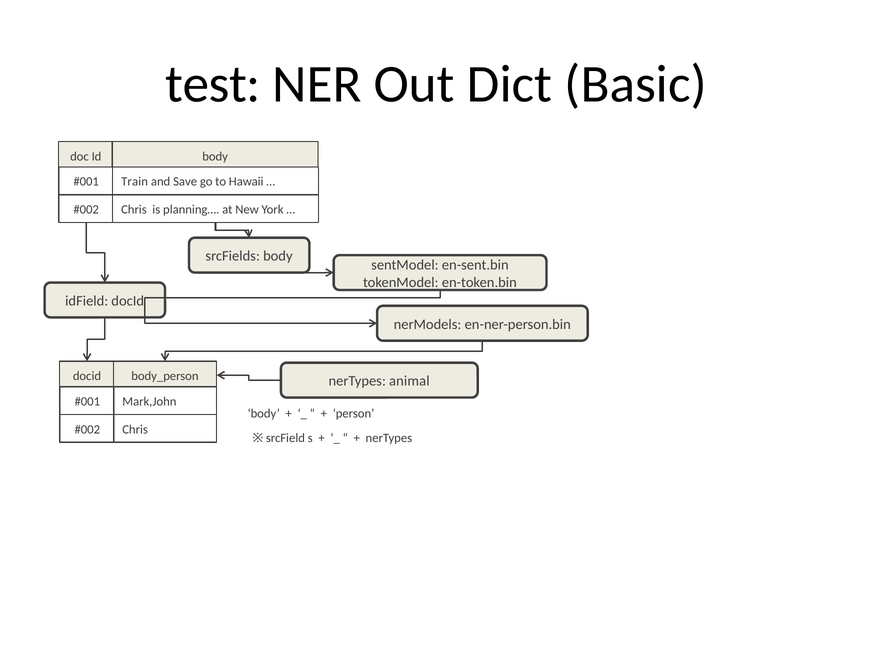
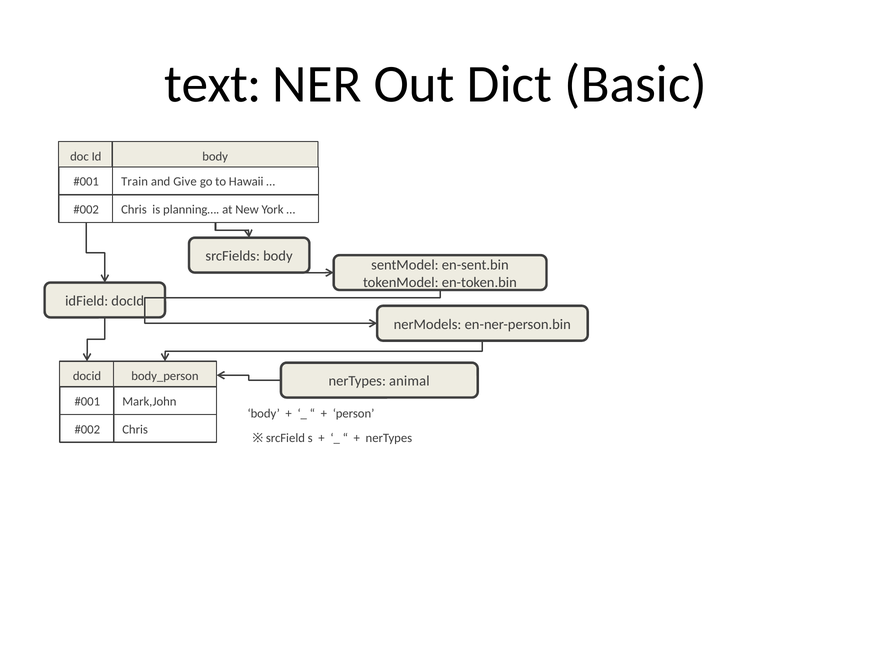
test: test -> text (213, 85)
Save: Save -> Give (185, 182)
